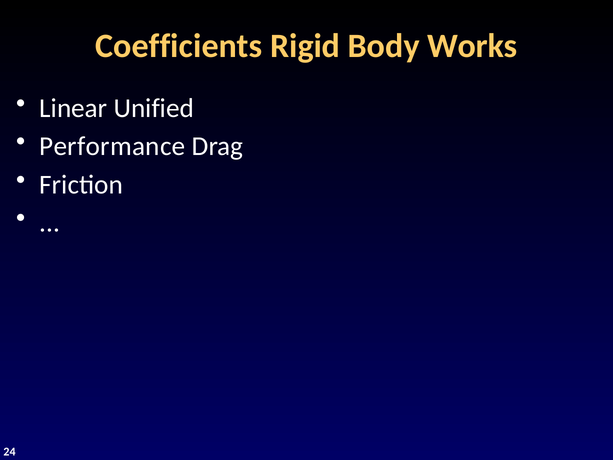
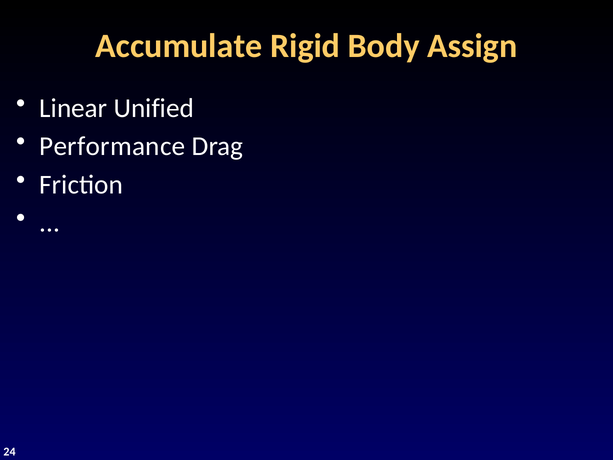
Coefficients: Coefficients -> Accumulate (179, 46)
Works: Works -> Assign (472, 46)
